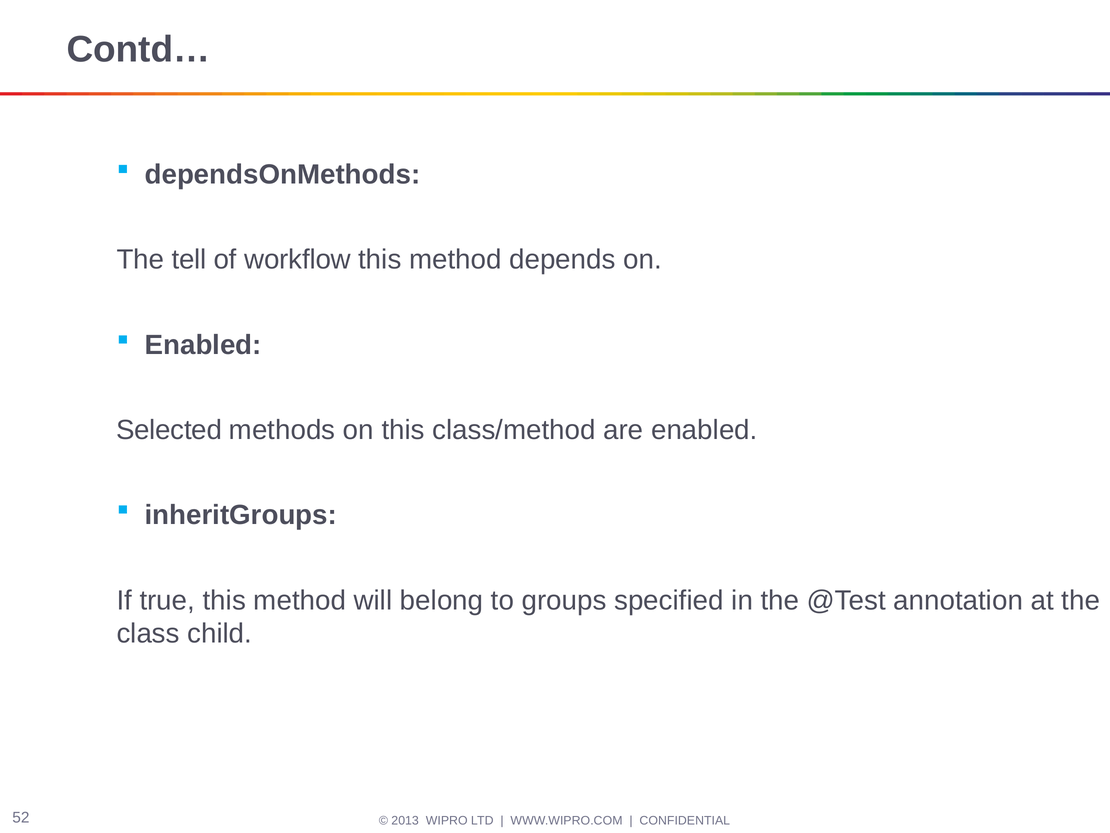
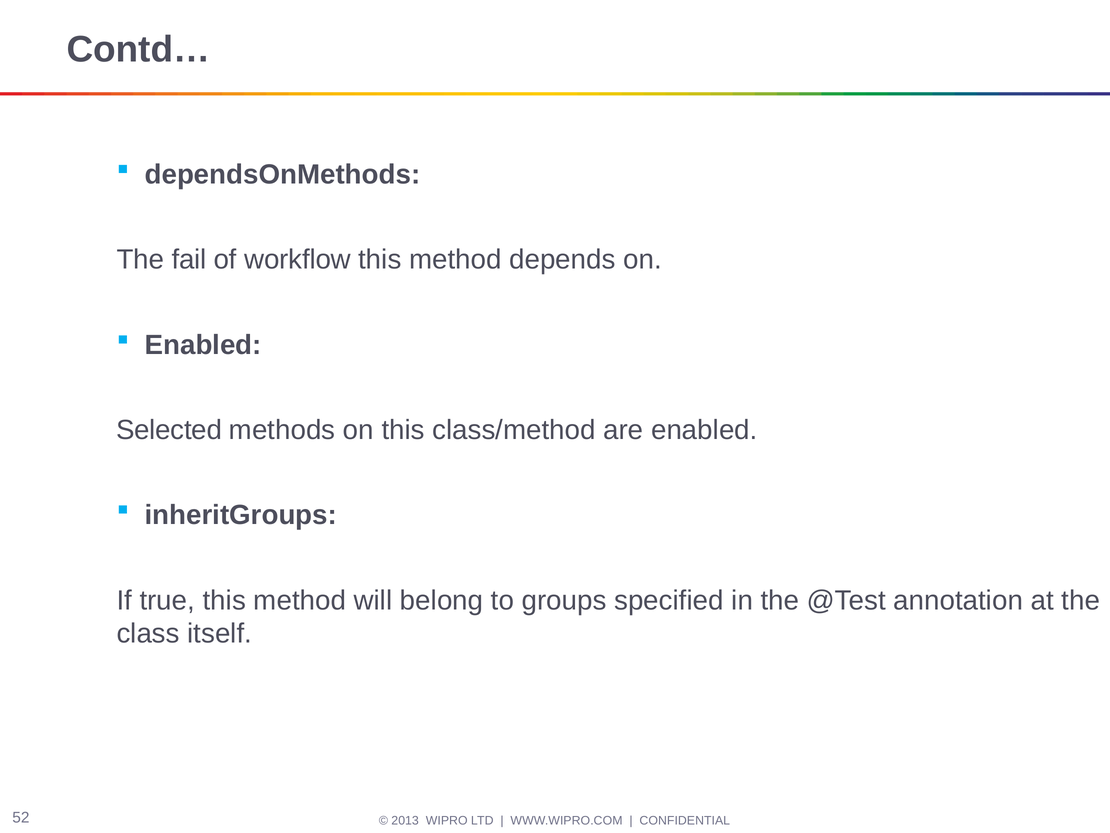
tell: tell -> fail (189, 260)
child: child -> itself (220, 633)
